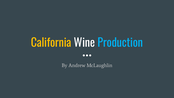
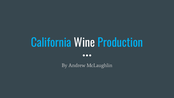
California colour: yellow -> light blue (51, 43)
